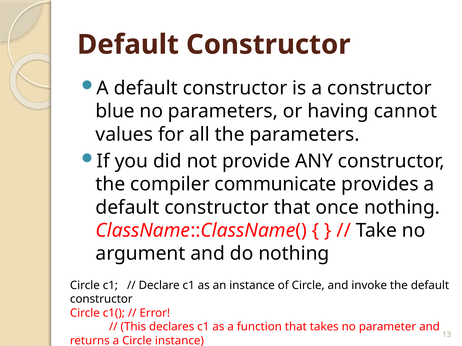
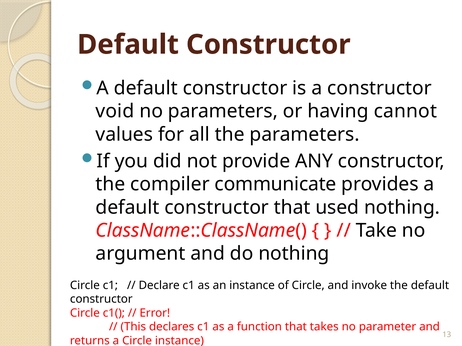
blue: blue -> void (115, 111)
once: once -> used (337, 208)
